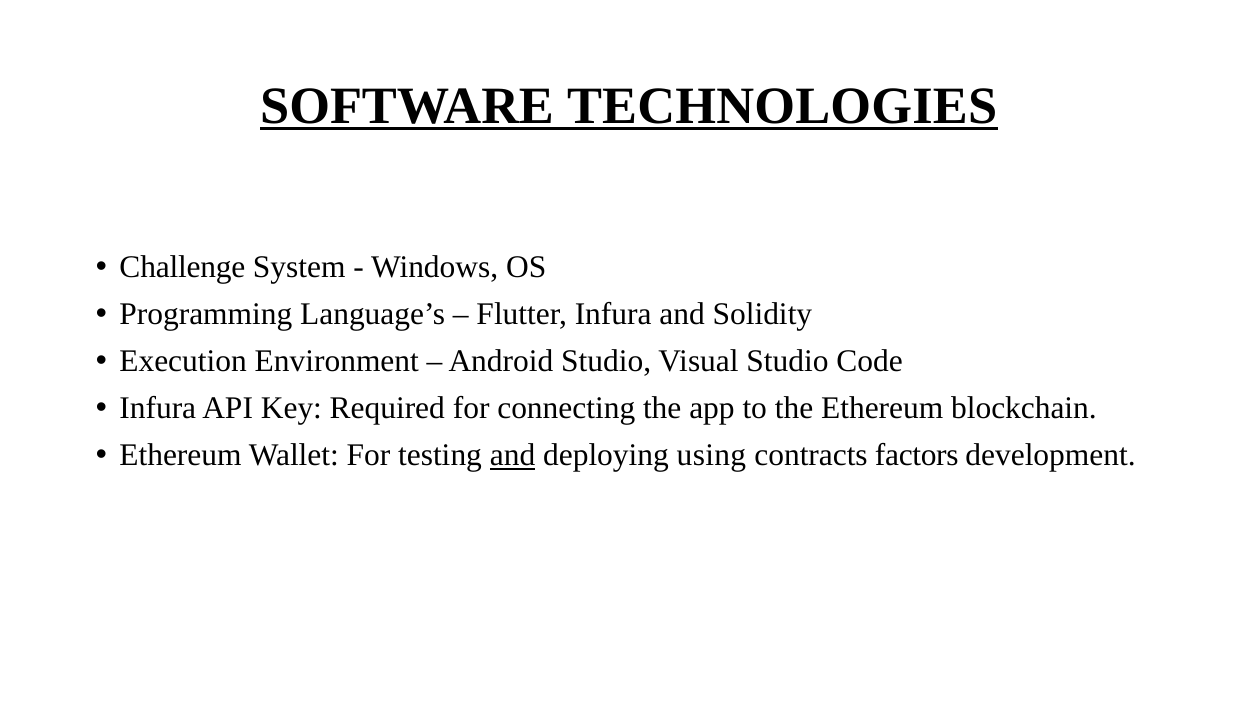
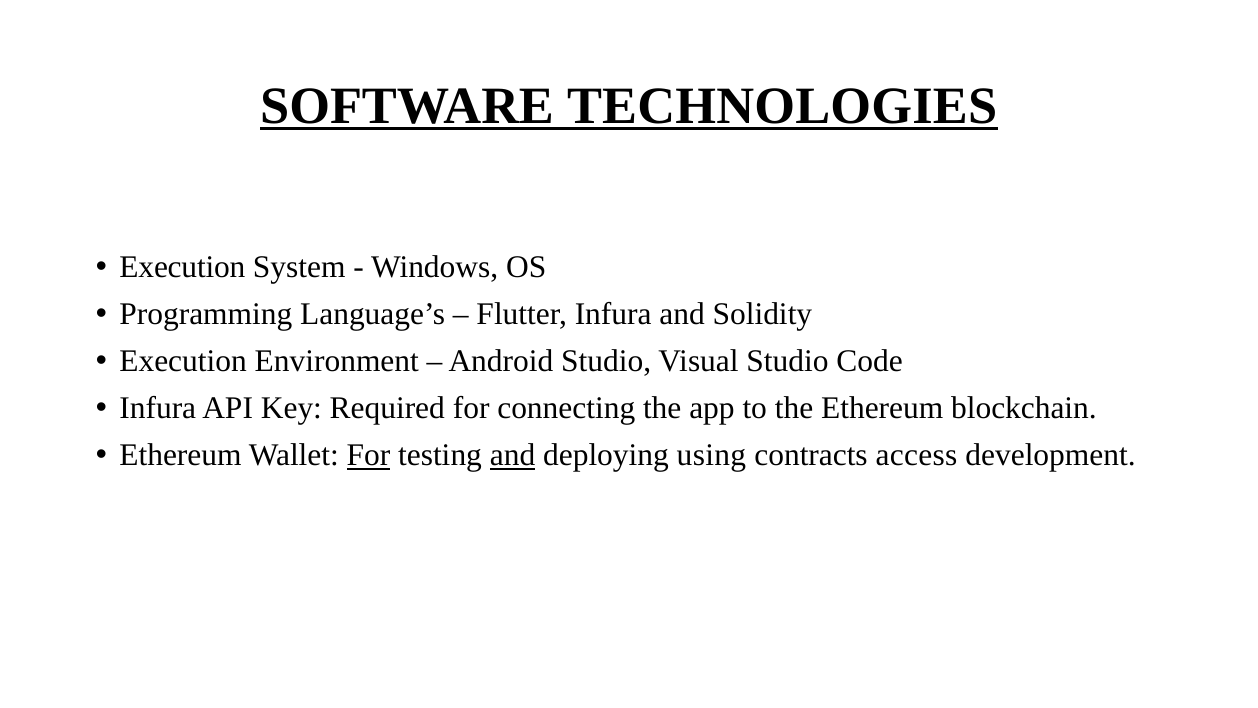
Challenge: Challenge -> Execution (182, 267)
For underline: none -> present (369, 455)
factors: factors -> access (916, 455)
